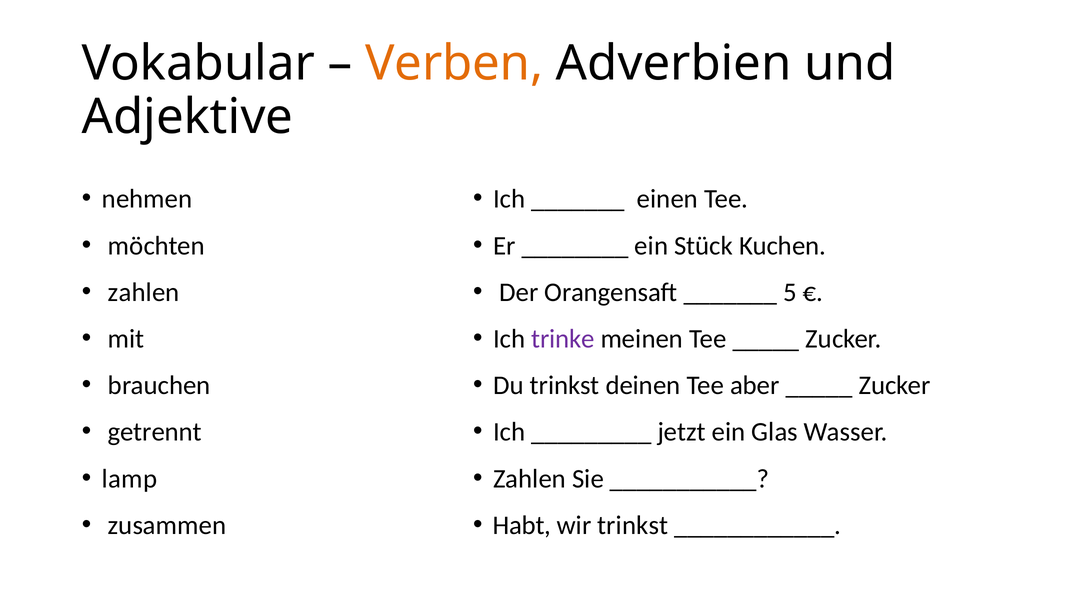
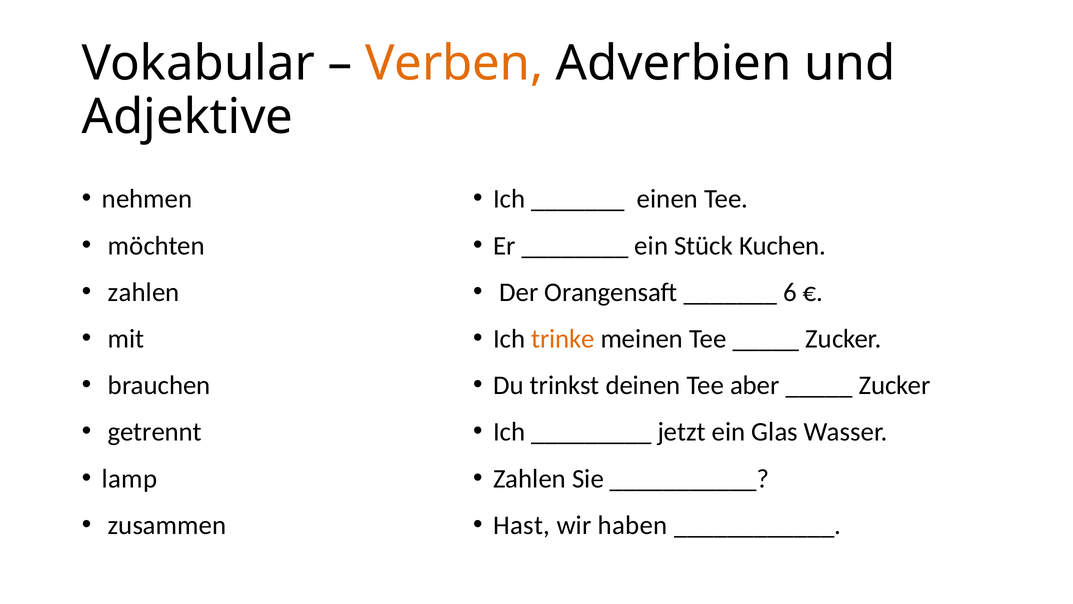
5: 5 -> 6 (790, 292)
trinke colour: purple -> orange (563, 339)
Habt: Habt -> Hast (522, 525)
wir trinkst: trinkst -> haben (633, 525)
